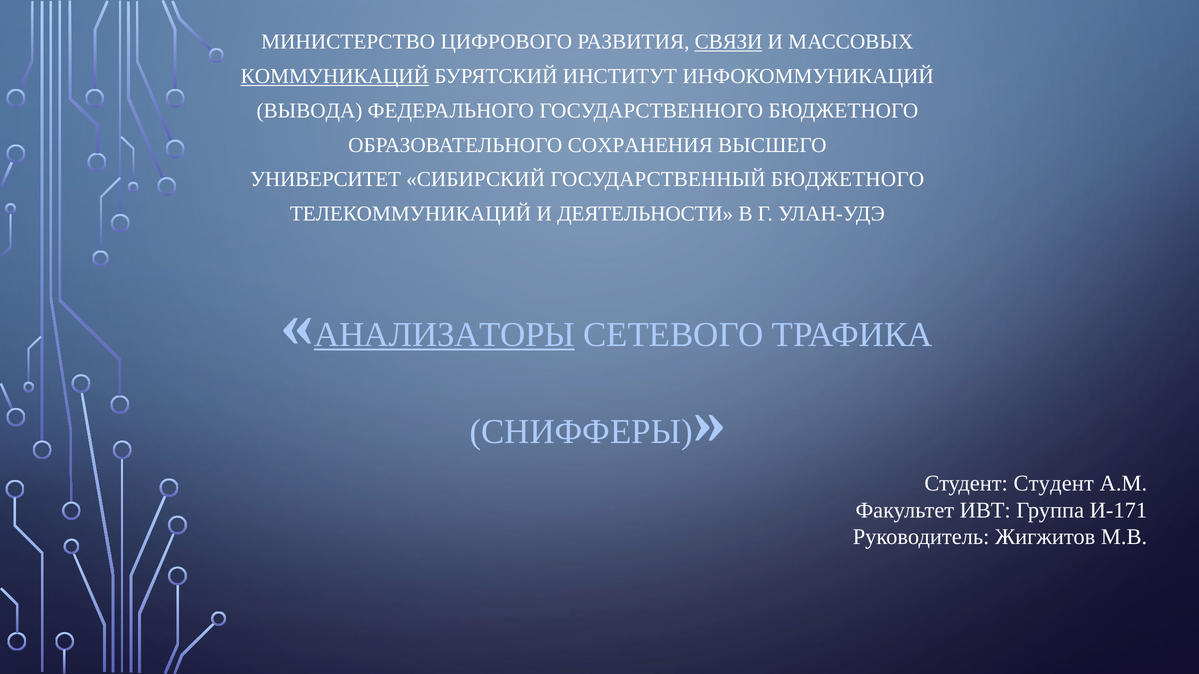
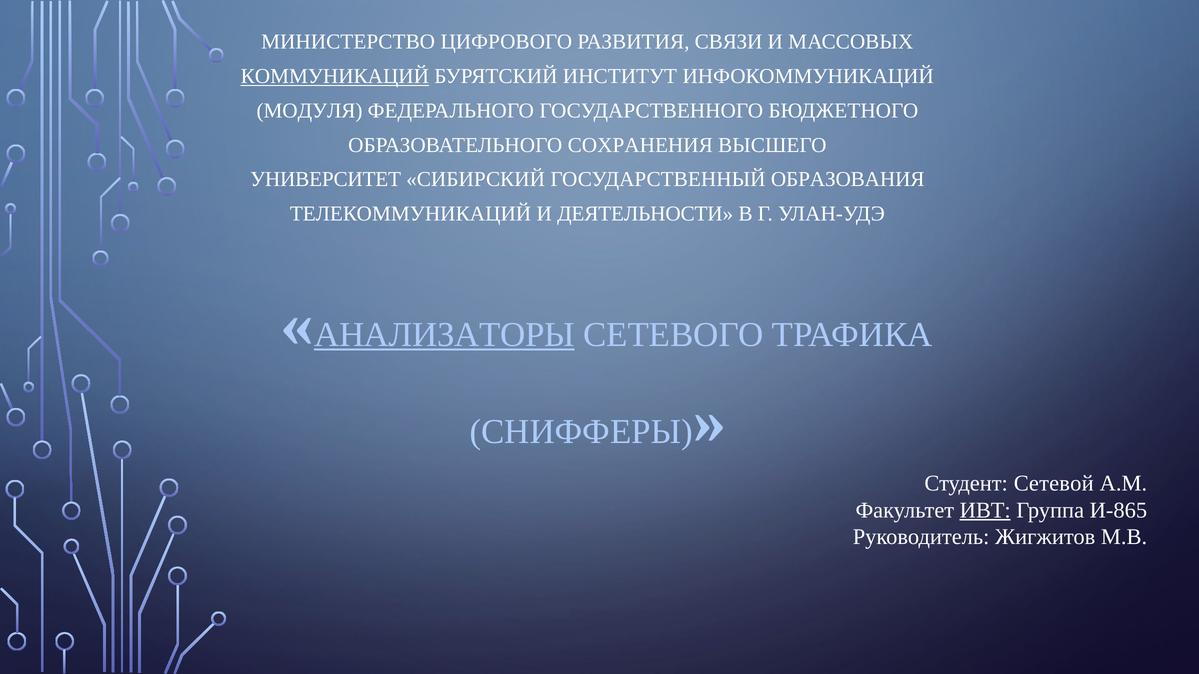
СВЯЗИ underline: present -> none (729, 42)
ВЫВОДА: ВЫВОДА -> МОДУЛЯ (310, 111)
ГОСУДАРСТВЕННЫЙ БЮДЖЕТНОГО: БЮДЖЕТНОГО -> ОБРАЗОВАНИЯ (848, 180)
Студент Студент: Студент -> Сетевой (1054, 483)
ИВТ underline: none -> present (985, 510)
И-171: И-171 -> И-865 (1118, 510)
